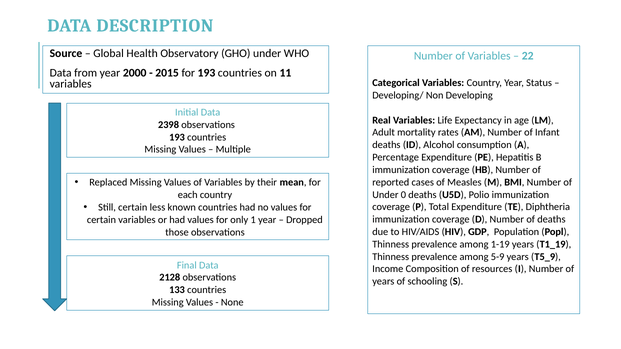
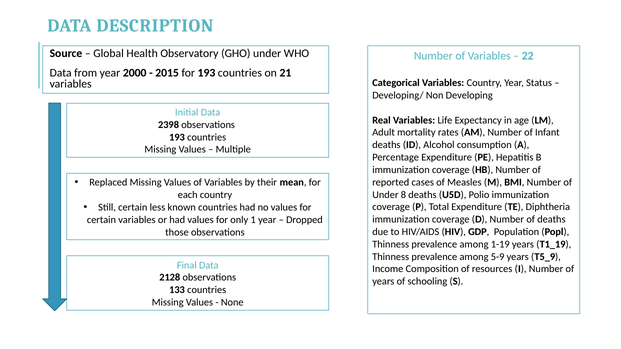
11: 11 -> 21 (285, 73)
0: 0 -> 8 (403, 195)
